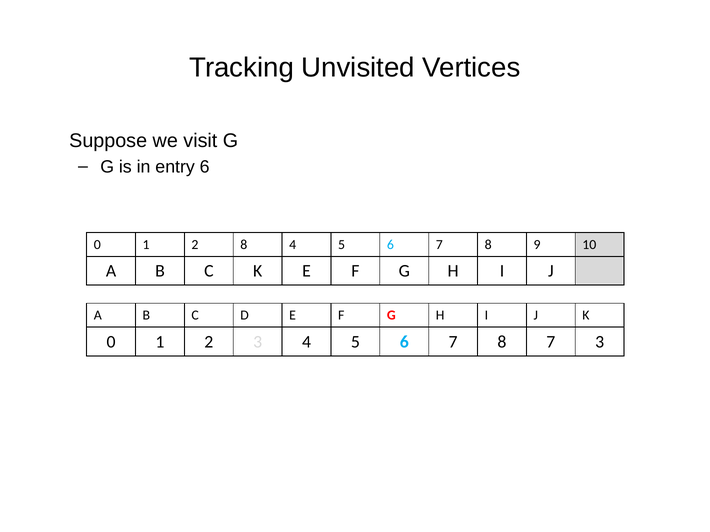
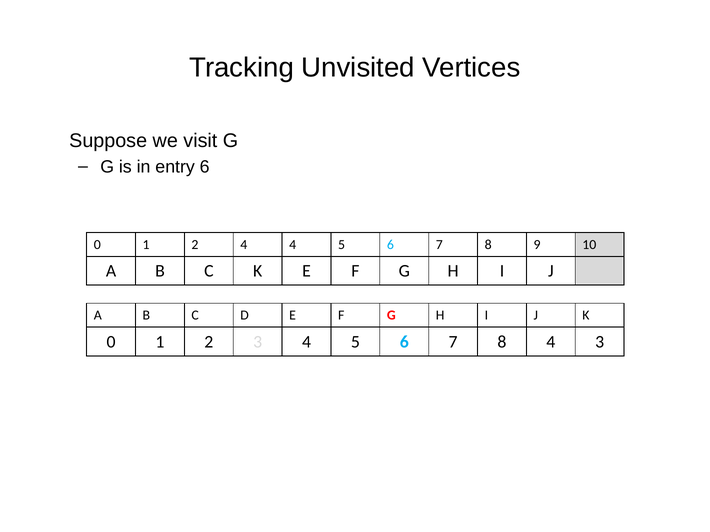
2 8: 8 -> 4 (244, 245)
8 7: 7 -> 4 (551, 342)
